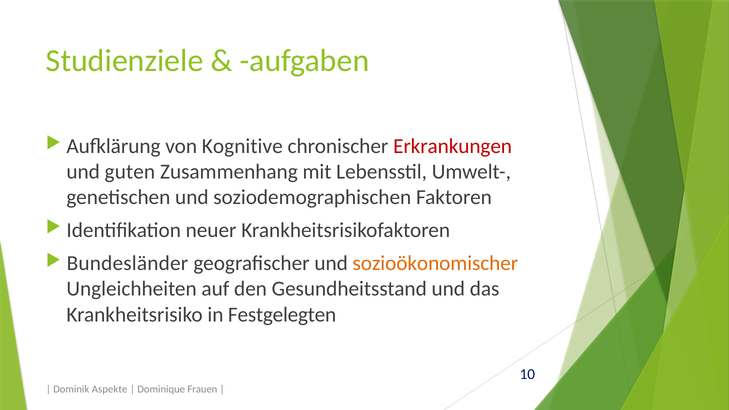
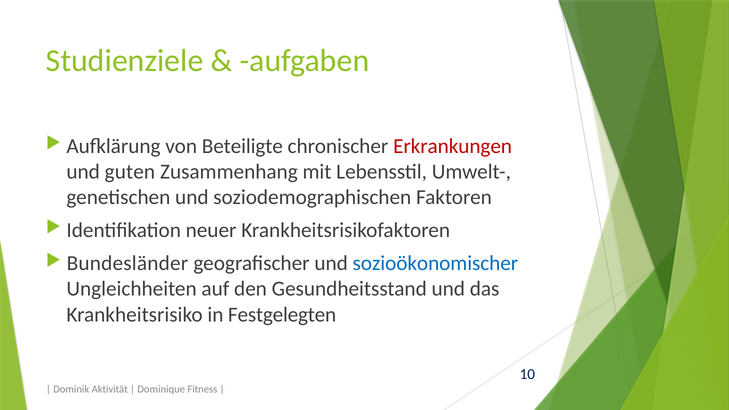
Kognitive: Kognitive -> Beteiligte (242, 146)
sozioökonomischer colour: orange -> blue (435, 263)
Aspekte: Aspekte -> Aktivität (110, 390)
Frauen: Frauen -> Fitness (202, 390)
